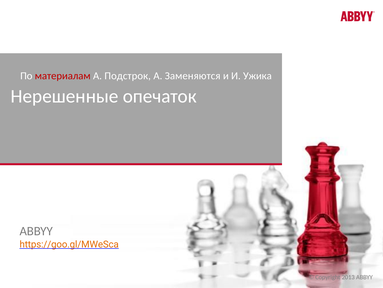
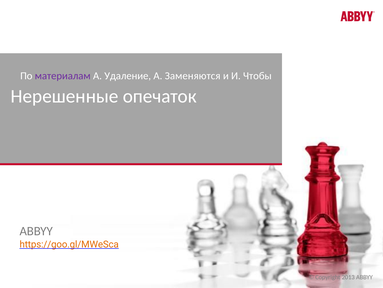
материалам colour: red -> purple (63, 76)
Подстрок: Подстрок -> Удаление (128, 76)
Ужика: Ужика -> Чтобы (257, 76)
